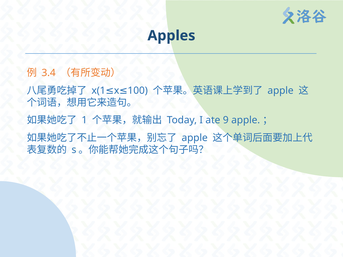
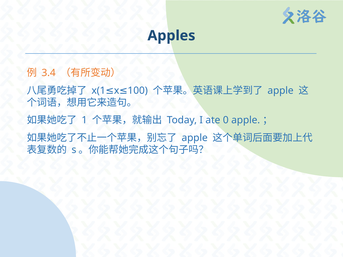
9: 9 -> 0 (226, 120)
